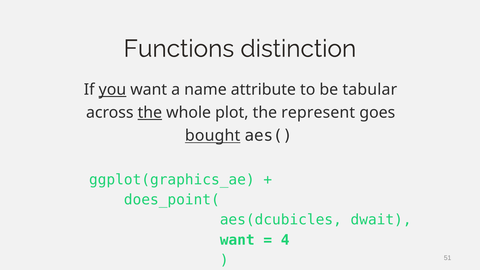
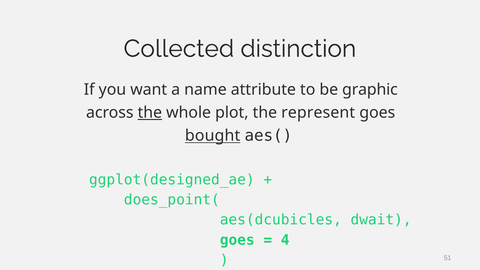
Functions: Functions -> Collected (179, 49)
you underline: present -> none (112, 90)
tabular: tabular -> graphic (370, 90)
ggplot(graphics_ae: ggplot(graphics_ae -> ggplot(designed_ae (172, 180)
want: want -> goes (237, 240)
